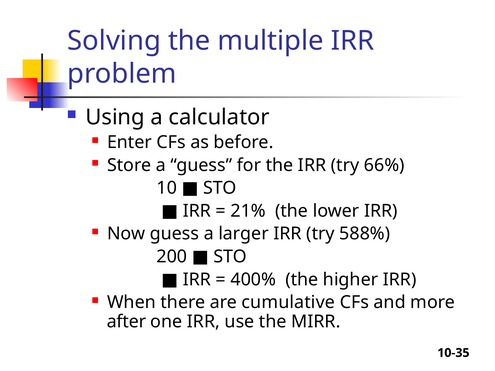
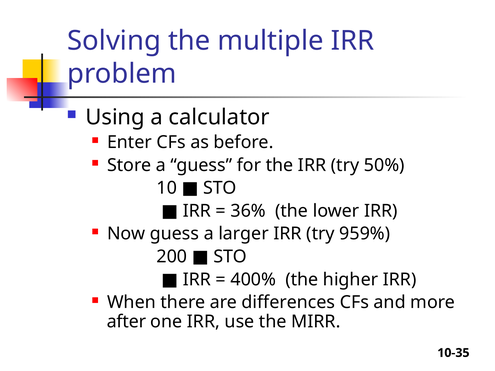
66%: 66% -> 50% (384, 165)
21%: 21% -> 36% (248, 211)
588%: 588% -> 959% (365, 234)
cumulative: cumulative -> differences (288, 303)
